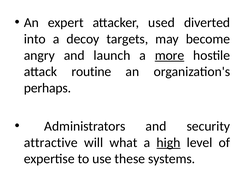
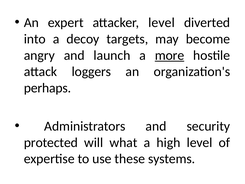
attacker used: used -> level (162, 23)
routine: routine -> loggers (91, 72)
attractive: attractive -> protected (51, 142)
high underline: present -> none (168, 142)
